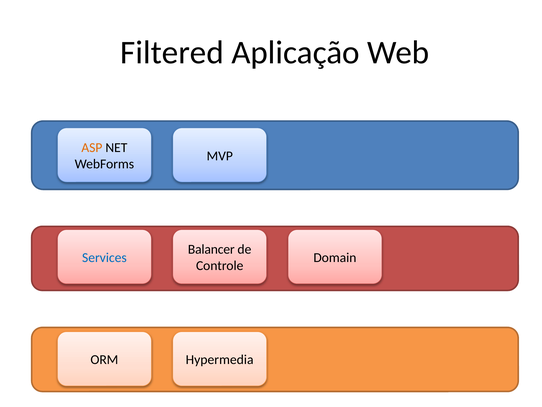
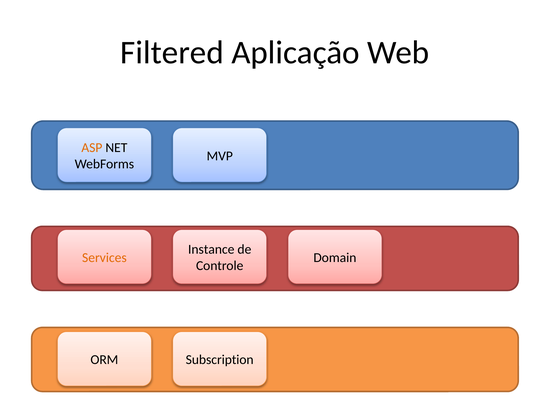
Balancer: Balancer -> Instance (211, 249)
Services colour: blue -> orange (104, 257)
Hypermedia: Hypermedia -> Subscription (220, 359)
